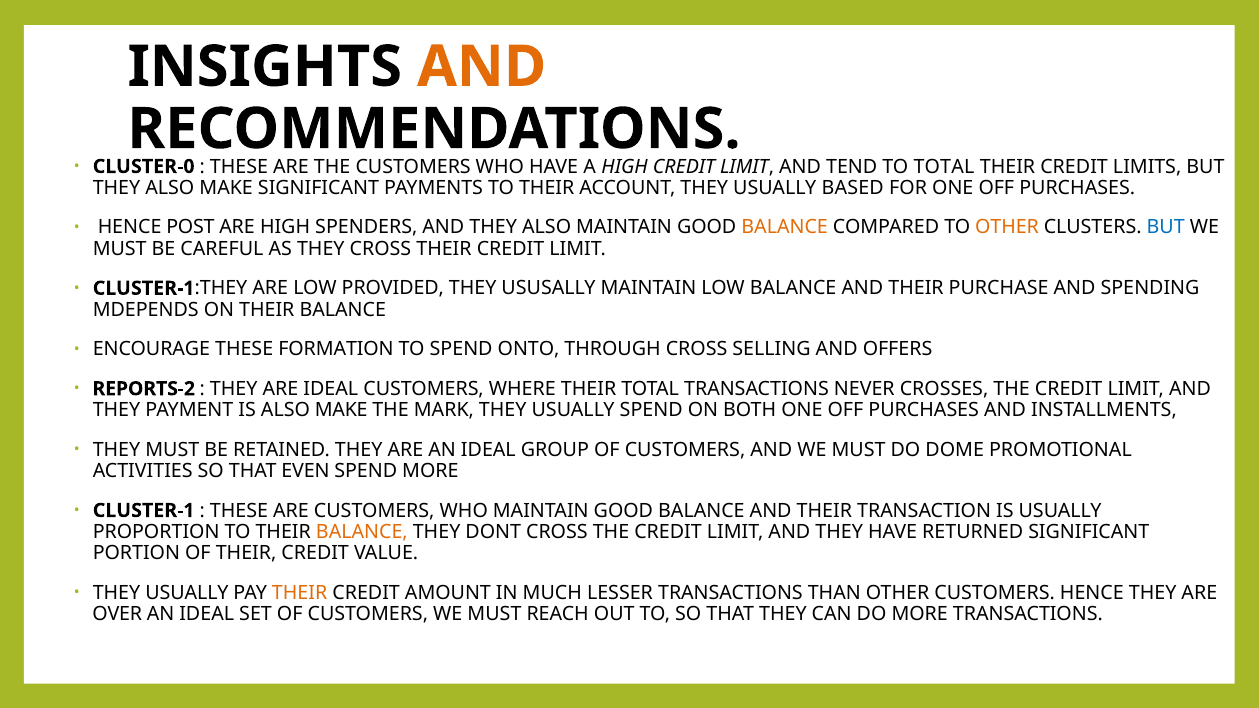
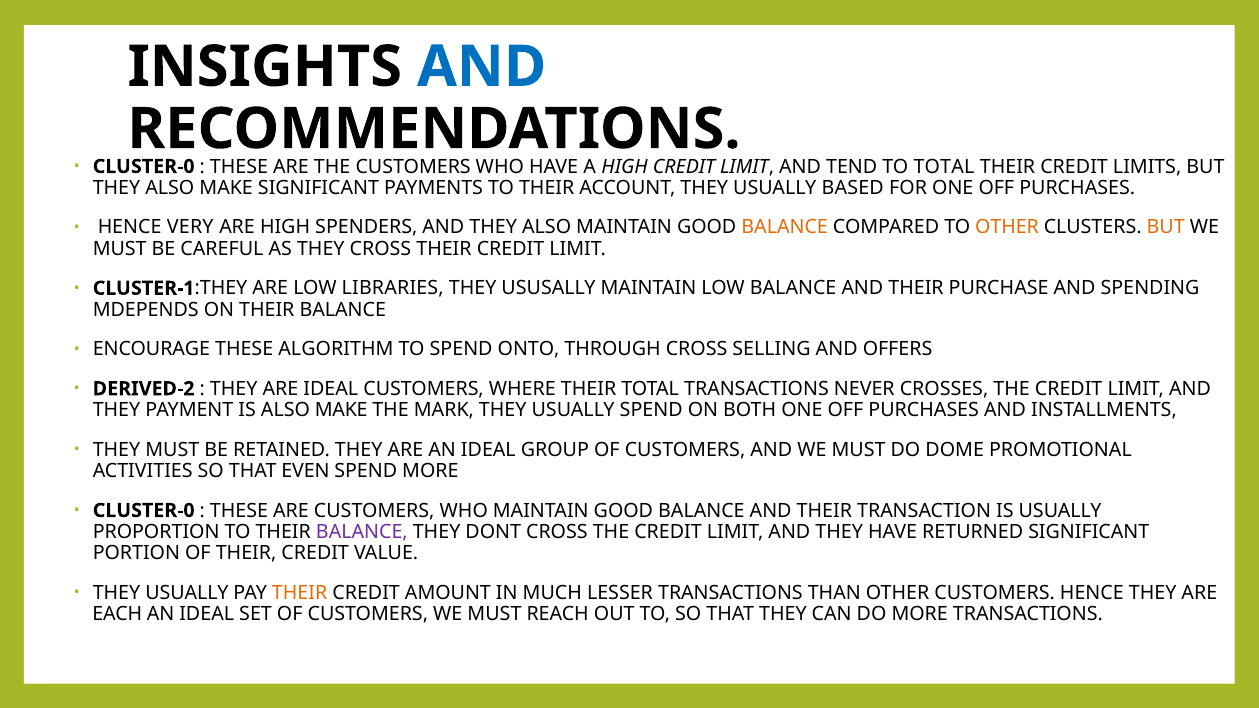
AND colour: orange -> blue (482, 67)
POST: POST -> VERY (190, 227)
BUT colour: blue -> orange (1166, 227)
PROVIDED: PROVIDED -> LIBRARIES (393, 288)
FORMATION: FORMATION -> ALGORITHM (336, 349)
REPORTS-2: REPORTS-2 -> DERIVED-2 (144, 389)
CLUSTER-1: CLUSTER-1 -> CLUSTER-0 (144, 511)
BALANCE colour: orange -> purple (362, 532)
OVER: OVER -> EACH (117, 614)
